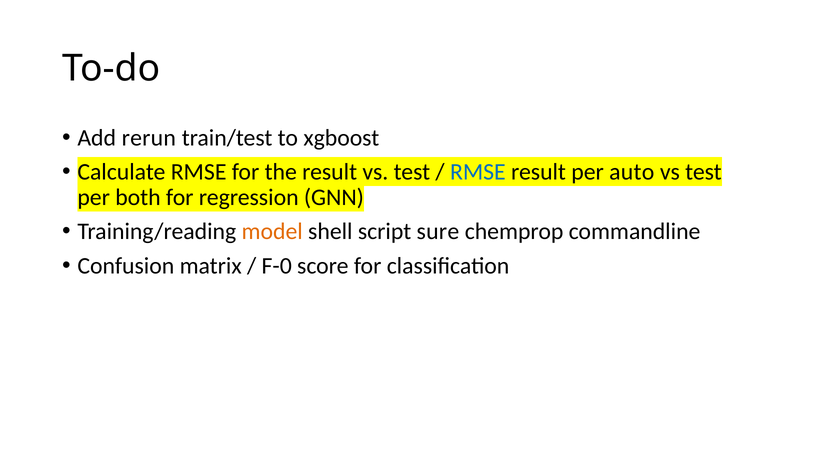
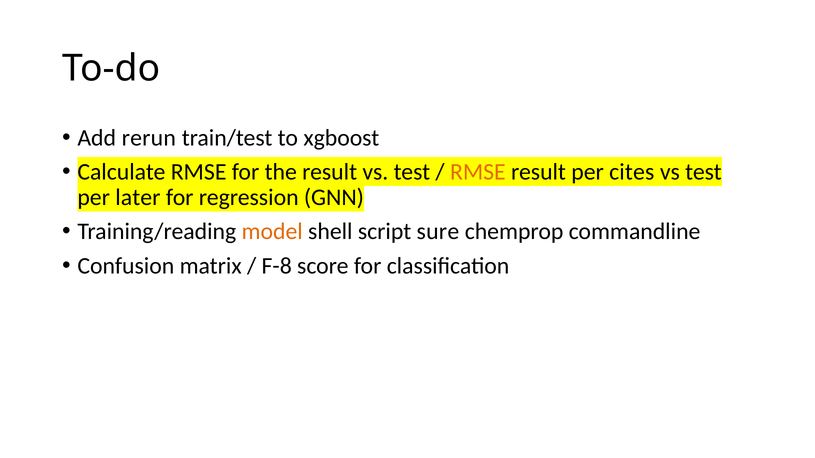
RMSE colour: blue -> orange (478, 172)
auto: auto -> cites (632, 172)
both: both -> later (138, 198)
F-0: F-0 -> F-8 (277, 266)
